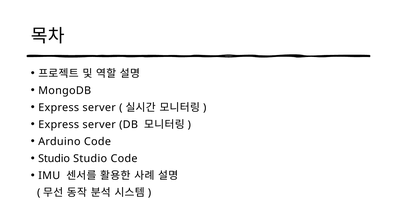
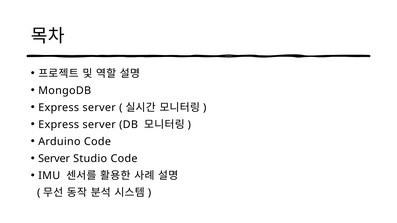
Studio: Studio -> Server (54, 159)
